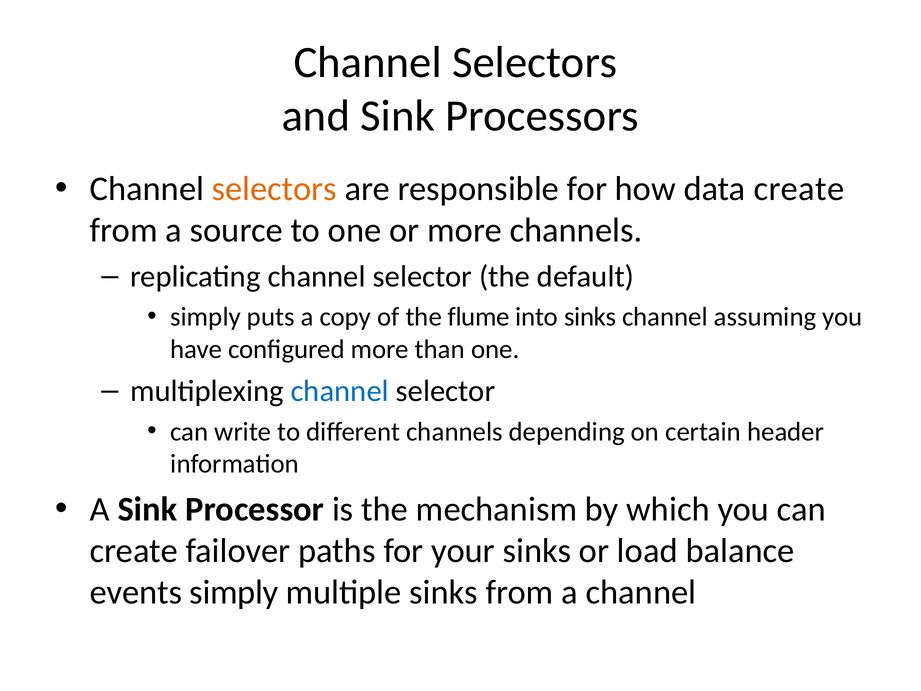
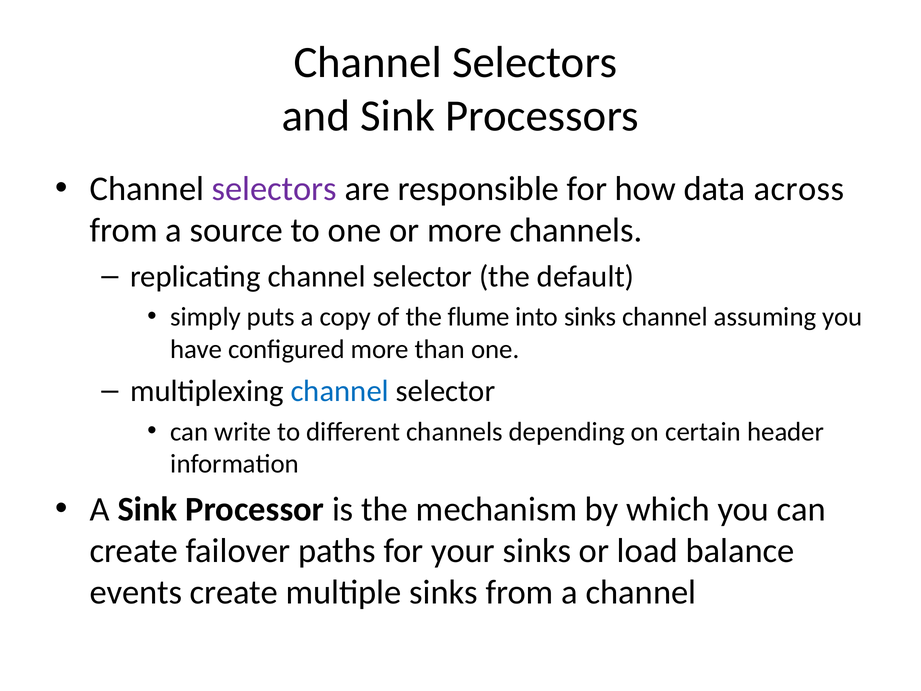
selectors colour: orange -> purple (274, 189)
data create: create -> across (799, 189)
events simply: simply -> create (234, 592)
